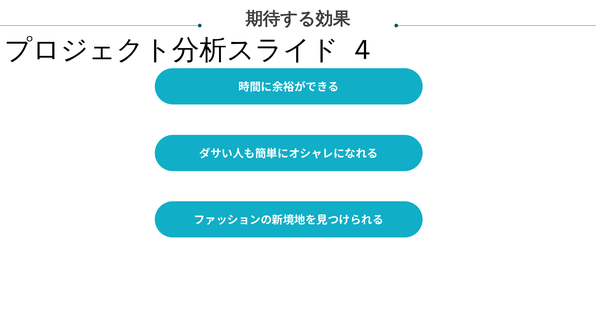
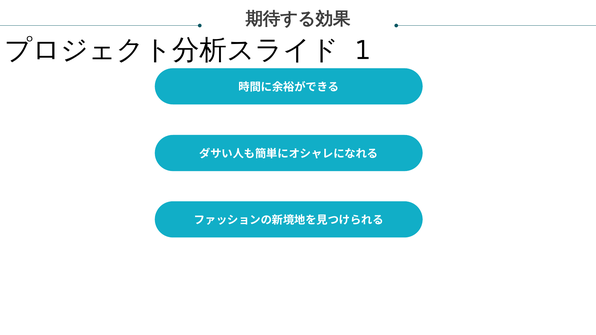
4: 4 -> 1 (362, 50)
